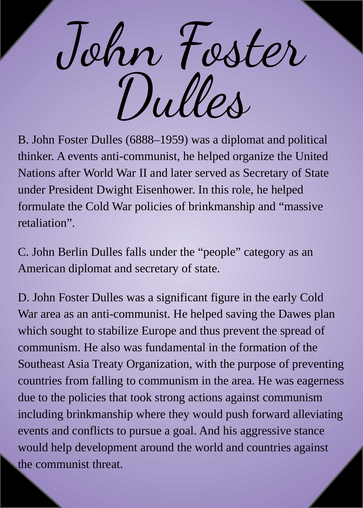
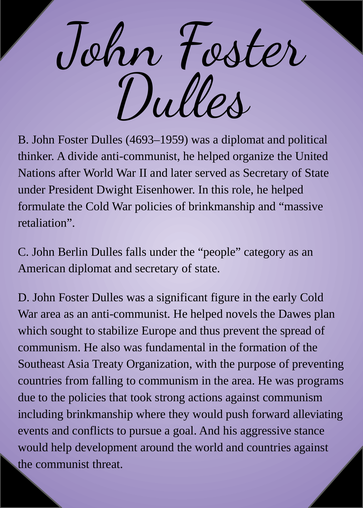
6888–1959: 6888–1959 -> 4693–1959 (157, 140)
A events: events -> divide (83, 156)
saving: saving -> novels (242, 314)
eagerness: eagerness -> programs (320, 381)
